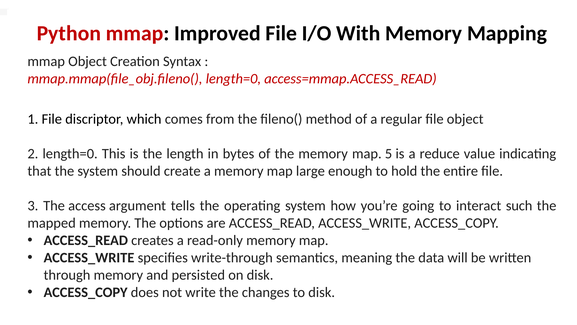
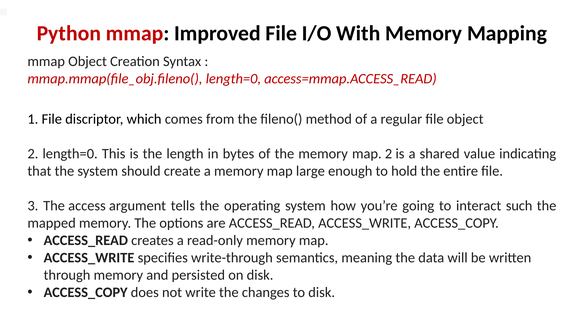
map 5: 5 -> 2 (389, 154)
reduce: reduce -> shared (440, 154)
